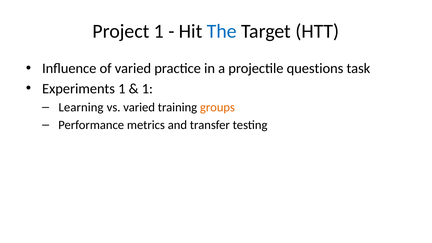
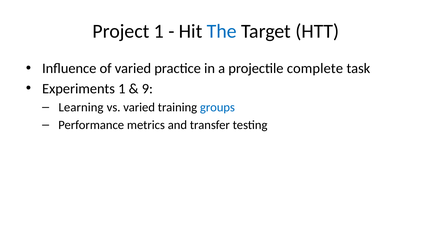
questions: questions -> complete (315, 69)
1: 1 -> 9 (147, 89)
groups colour: orange -> blue (217, 107)
